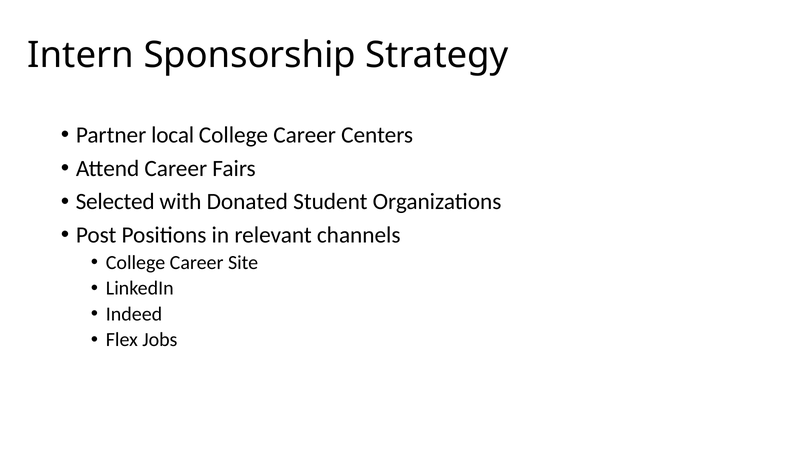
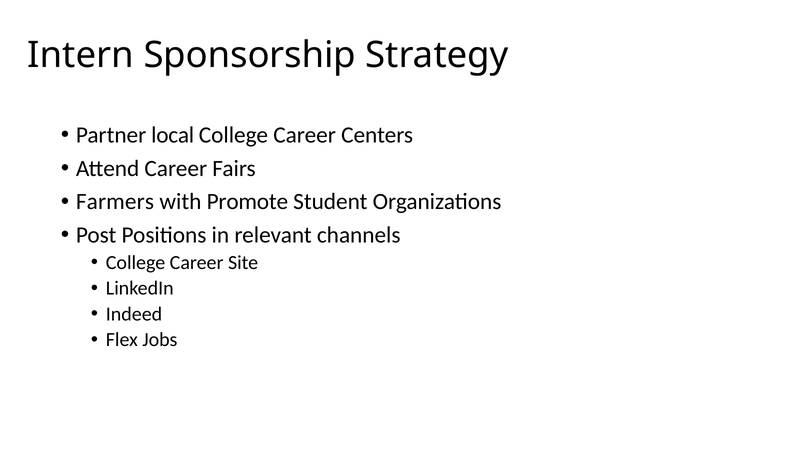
Selected: Selected -> Farmers (115, 202)
Donated: Donated -> Promote (247, 202)
